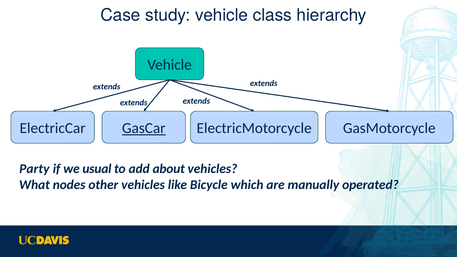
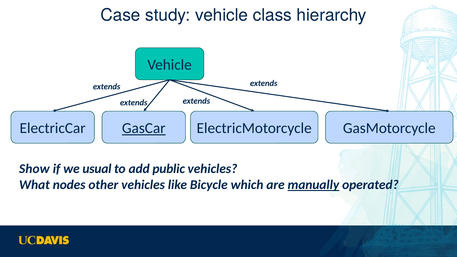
Party: Party -> Show (34, 169)
about: about -> public (169, 169)
manually underline: none -> present (313, 185)
